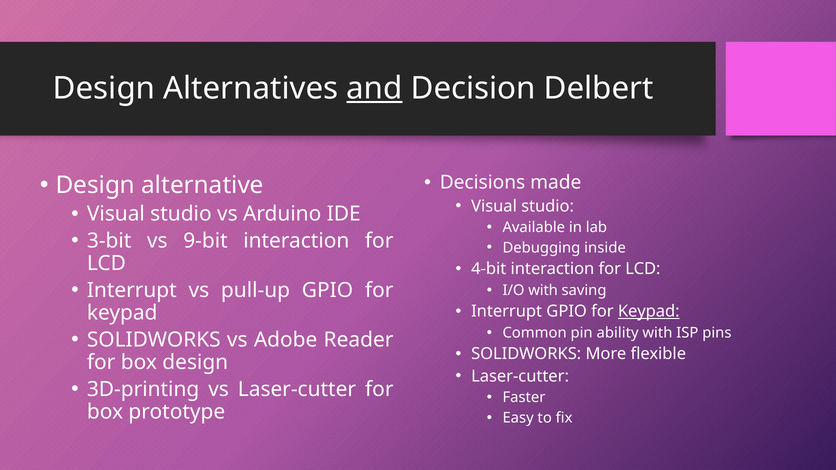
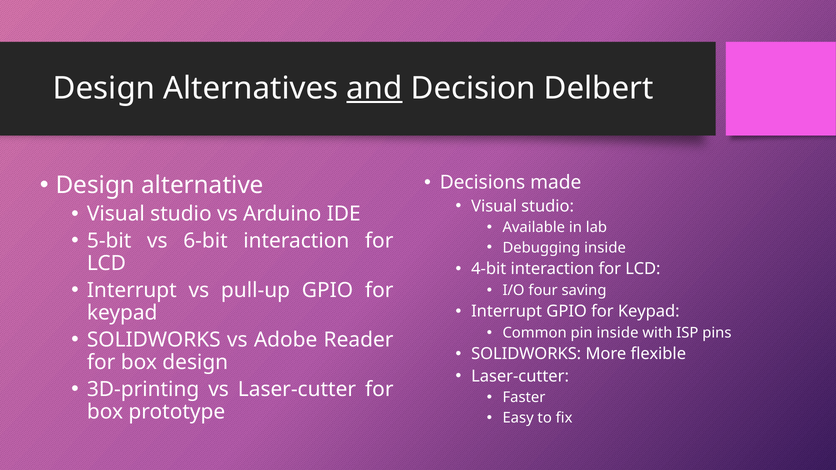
3-bit: 3-bit -> 5-bit (109, 241)
9-bit: 9-bit -> 6-bit (205, 241)
I/O with: with -> four (543, 290)
Keypad underline: present -> none (649, 312)
pin ability: ability -> inside (618, 333)
